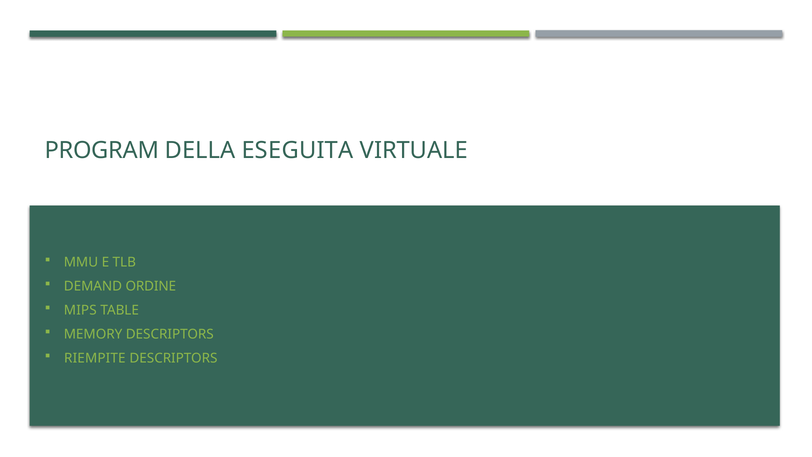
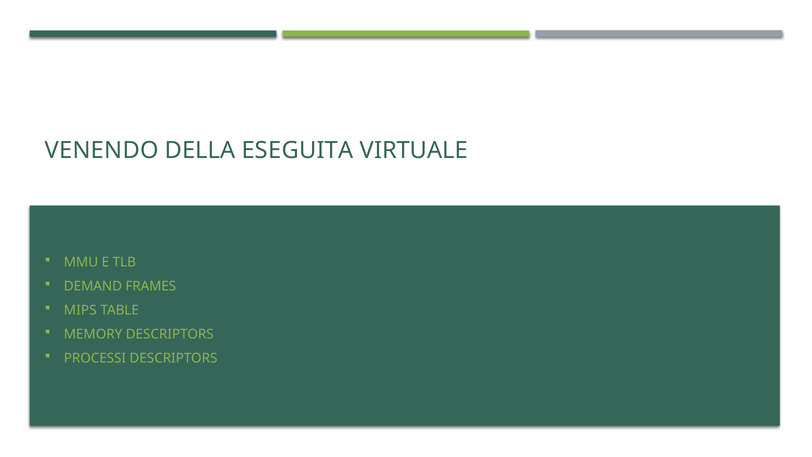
PROGRAM: PROGRAM -> VENENDO (102, 151)
ORDINE: ORDINE -> FRAMES (151, 286)
RIEMPITE: RIEMPITE -> PROCESSI (95, 358)
